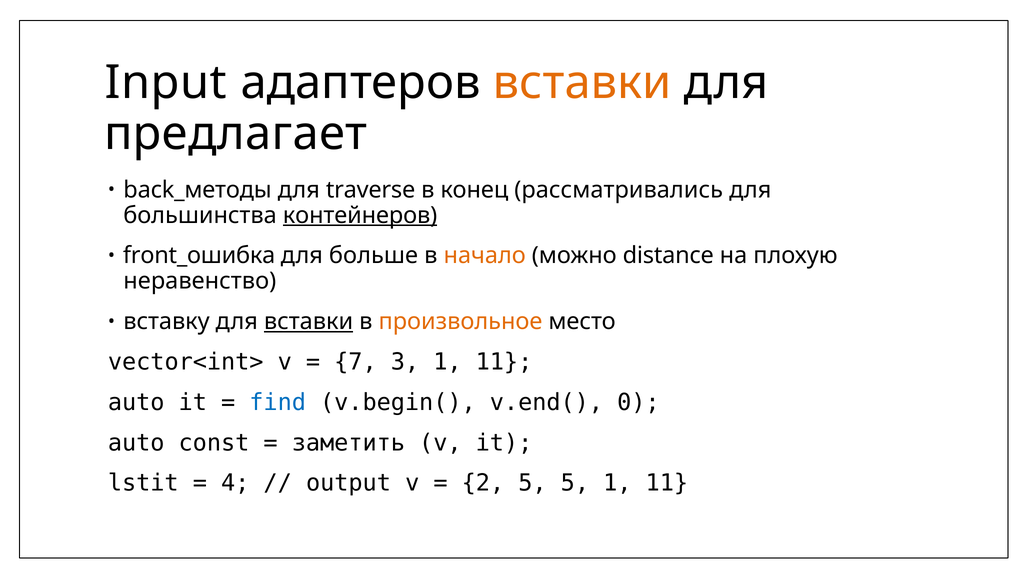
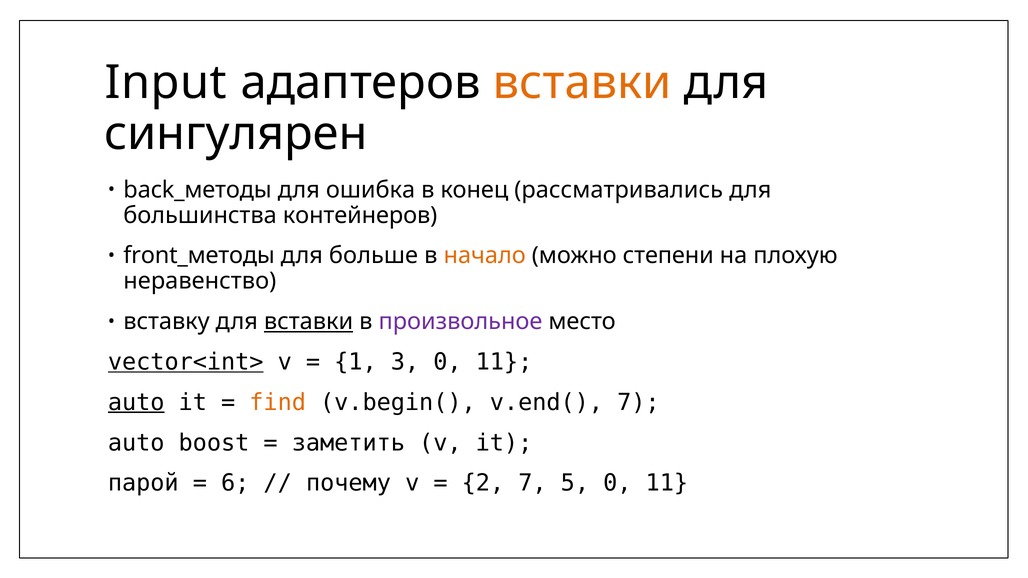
предлагает: предлагает -> сингулярен (236, 134)
traverse: traverse -> ошибка (371, 190)
контейнеров underline: present -> none (360, 215)
front_ошибка: front_ошибка -> front_методы (199, 256)
distance: distance -> степени (668, 256)
произвольное colour: orange -> purple (460, 322)
vector<int> underline: none -> present (186, 362)
7: 7 -> 1 (355, 362)
3 1: 1 -> 0 (447, 362)
auto underline: none -> present (136, 402)
find colour: blue -> orange (278, 402)
v.end( 0: 0 -> 7 (638, 402)
const: const -> boost (214, 443)
lstit: lstit -> парой (143, 483)
4: 4 -> 6 (235, 483)
output: output -> почему (349, 483)
2 5: 5 -> 7 (532, 483)
5 1: 1 -> 0 (617, 483)
